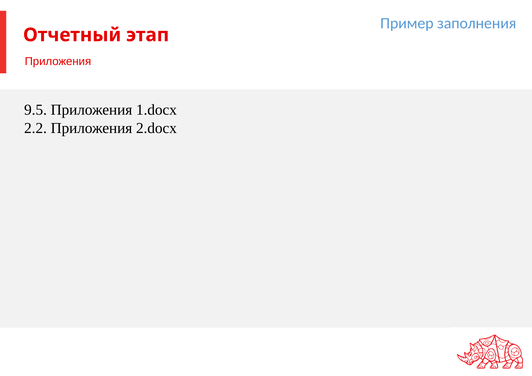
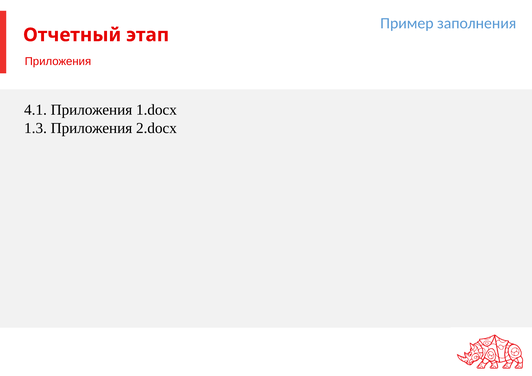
9.5: 9.5 -> 4.1 (36, 110)
2.2: 2.2 -> 1.3 (36, 128)
